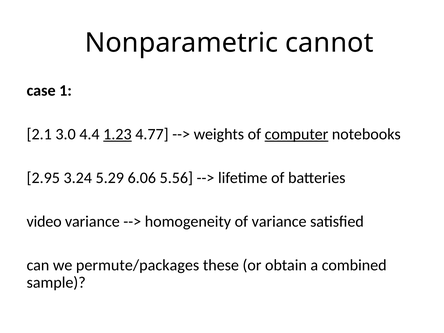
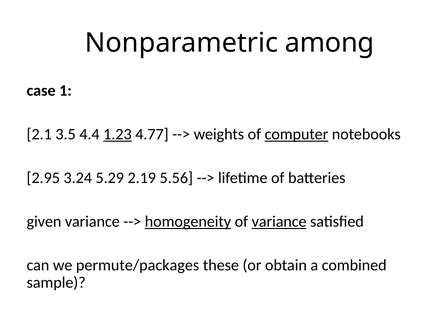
cannot: cannot -> among (330, 43)
3.0: 3.0 -> 3.5 (66, 134)
6.06: 6.06 -> 2.19 (142, 178)
video: video -> given (44, 222)
homogeneity underline: none -> present (188, 222)
variance underline: none -> present (279, 222)
